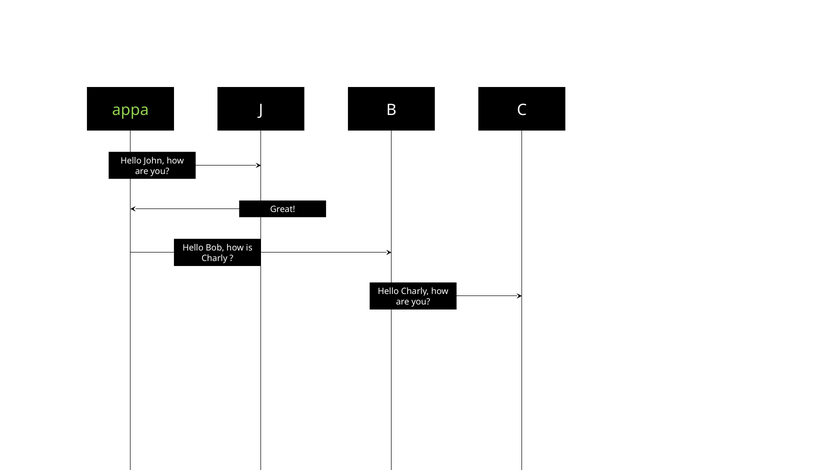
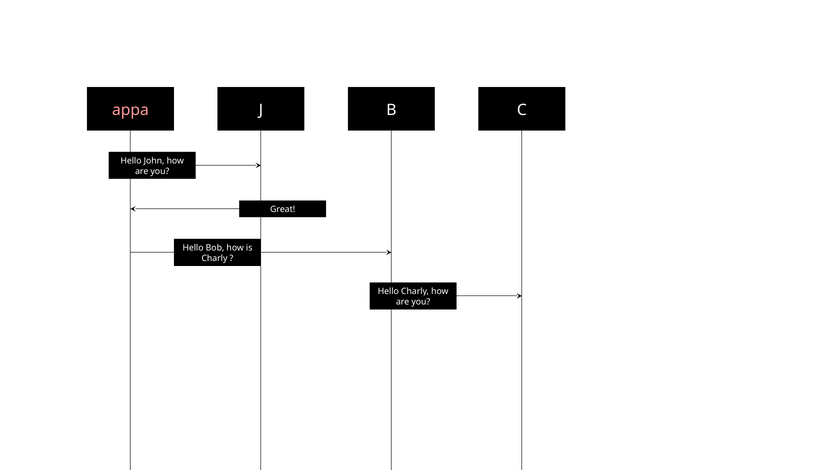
appa colour: light green -> pink (130, 110)
